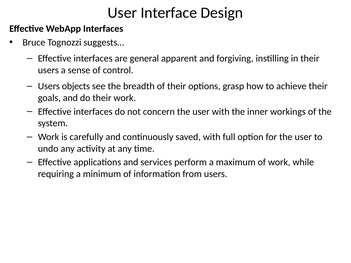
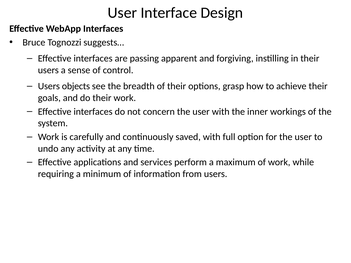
general: general -> passing (144, 59)
